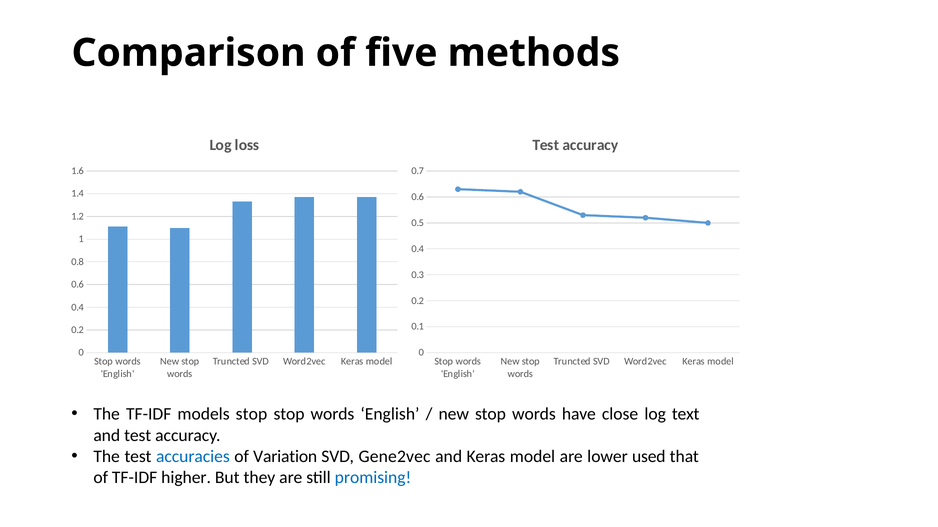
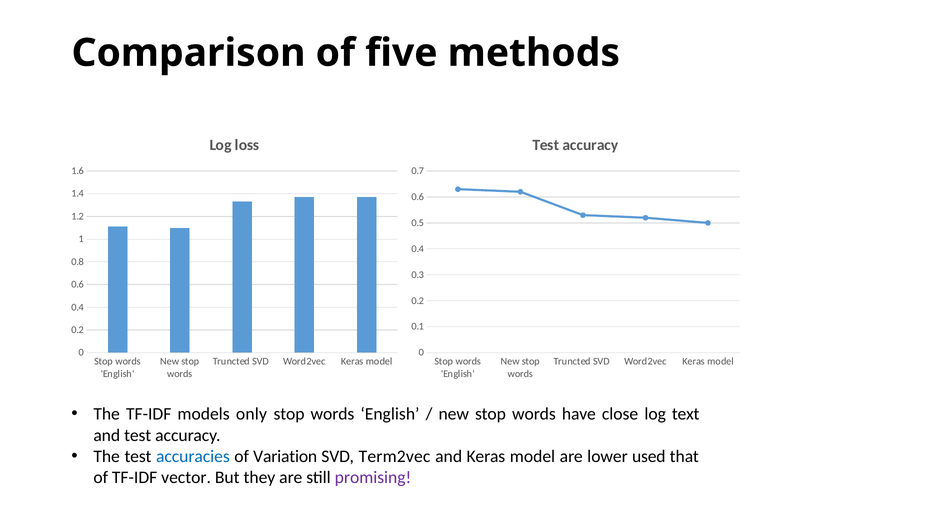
models stop: stop -> only (252, 415)
Gene2vec: Gene2vec -> Term2vec (395, 457)
higher: higher -> vector (186, 478)
promising colour: blue -> purple (373, 478)
